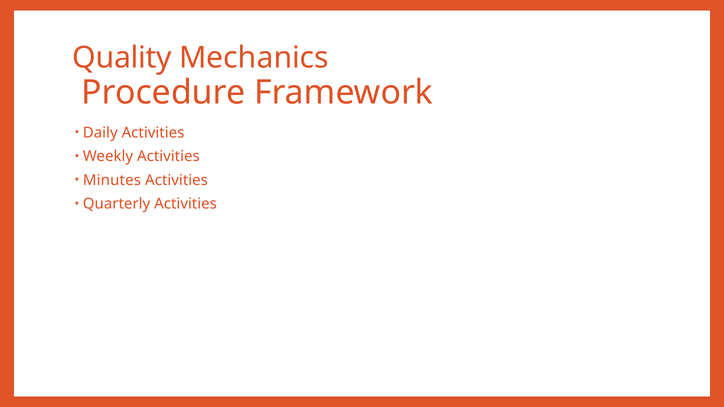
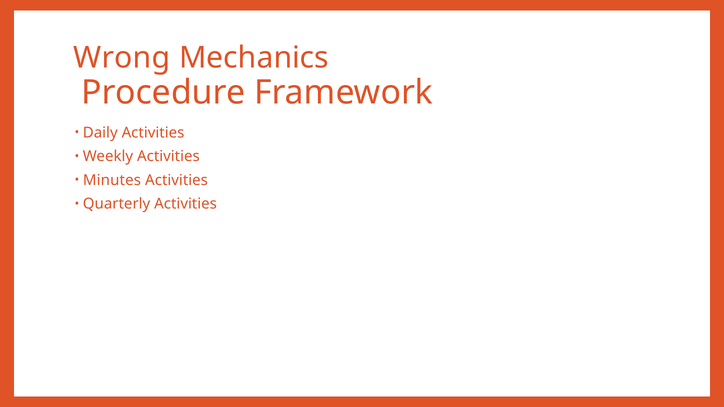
Quality: Quality -> Wrong (122, 58)
